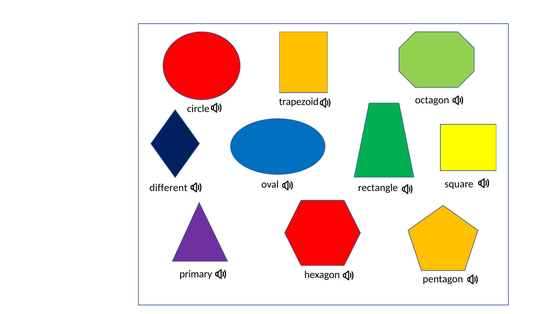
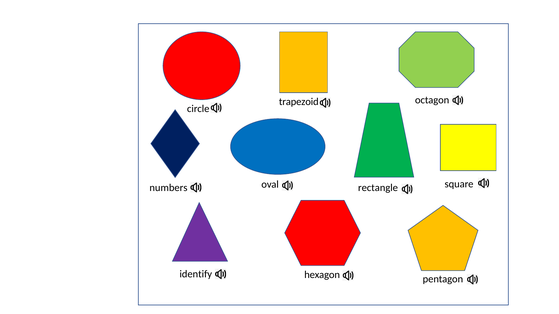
different: different -> numbers (168, 188)
primary: primary -> identify (196, 274)
